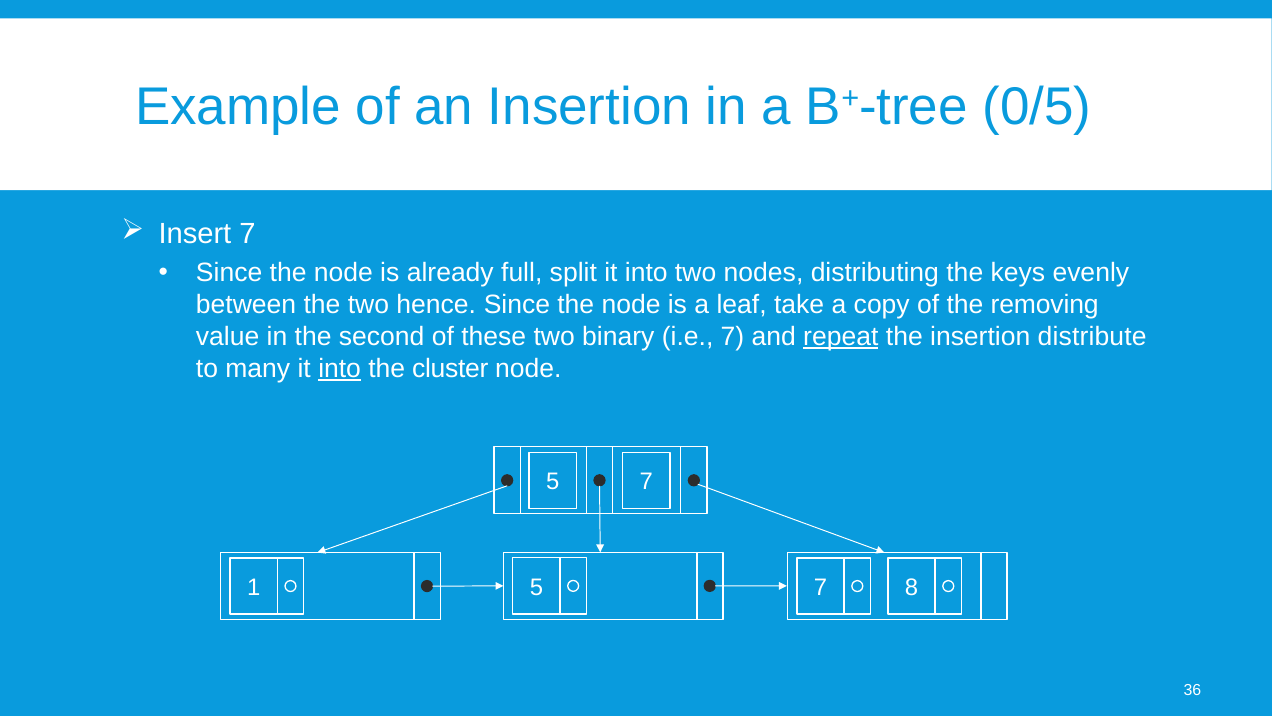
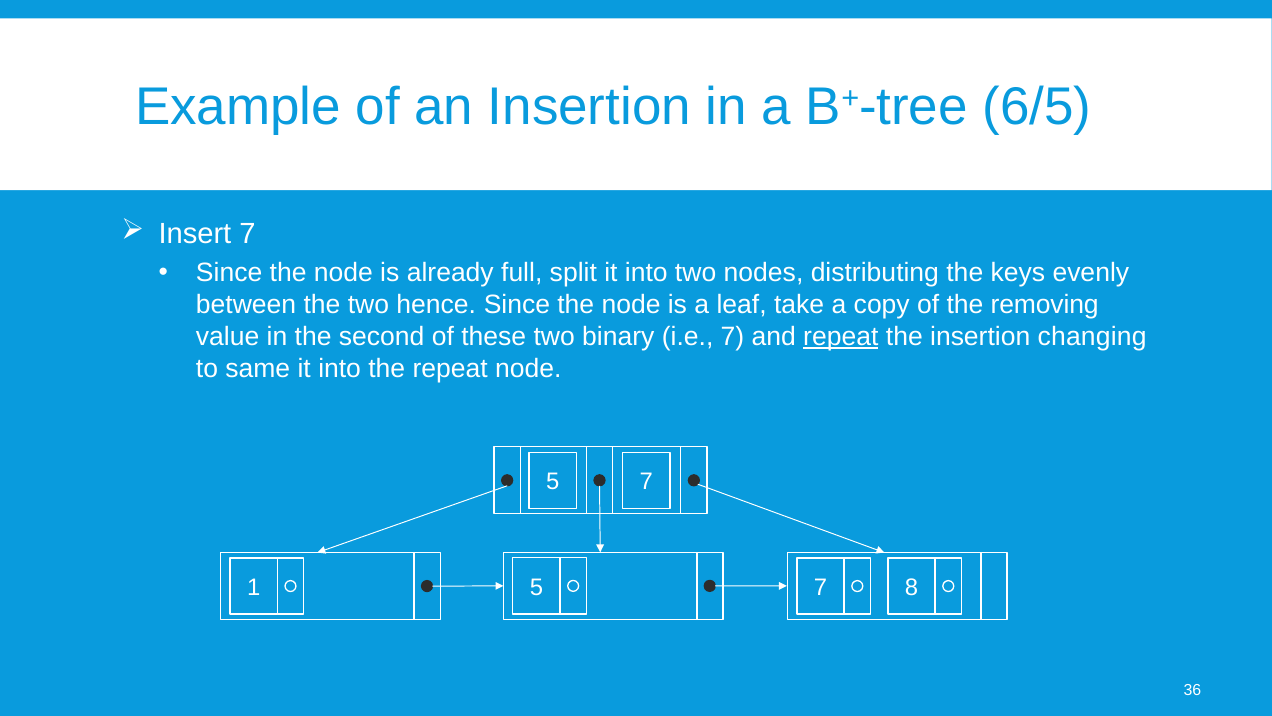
0/5: 0/5 -> 6/5 (1037, 107)
distribute: distribute -> changing (1092, 336)
many: many -> same (258, 368)
into underline: present -> none (340, 368)
the cluster: cluster -> repeat (450, 368)
